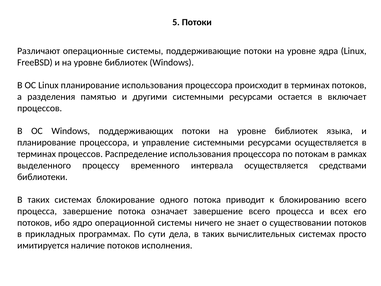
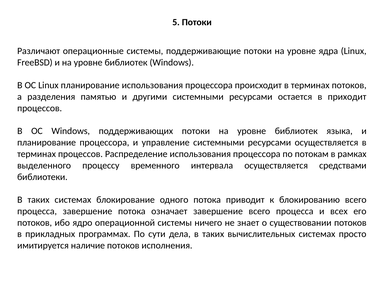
включает: включает -> приходит (347, 97)
